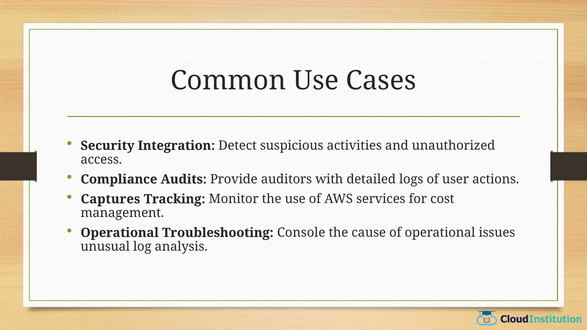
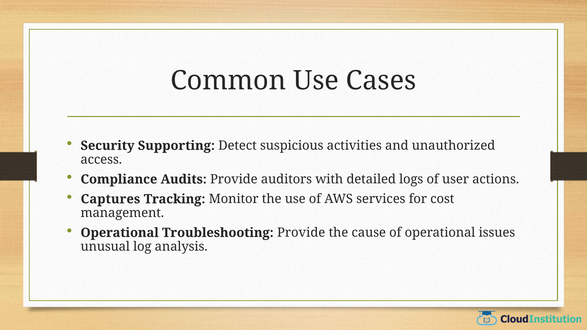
Integration: Integration -> Supporting (176, 146)
Troubleshooting Console: Console -> Provide (301, 233)
